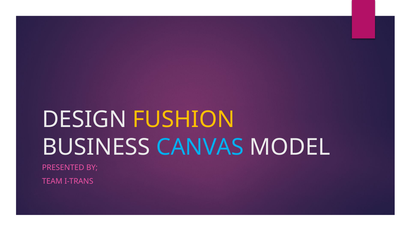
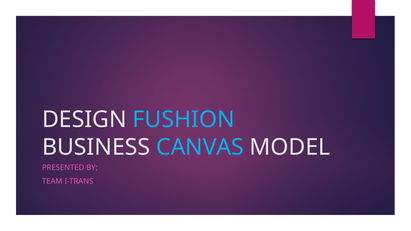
FUSHION colour: yellow -> light blue (184, 120)
